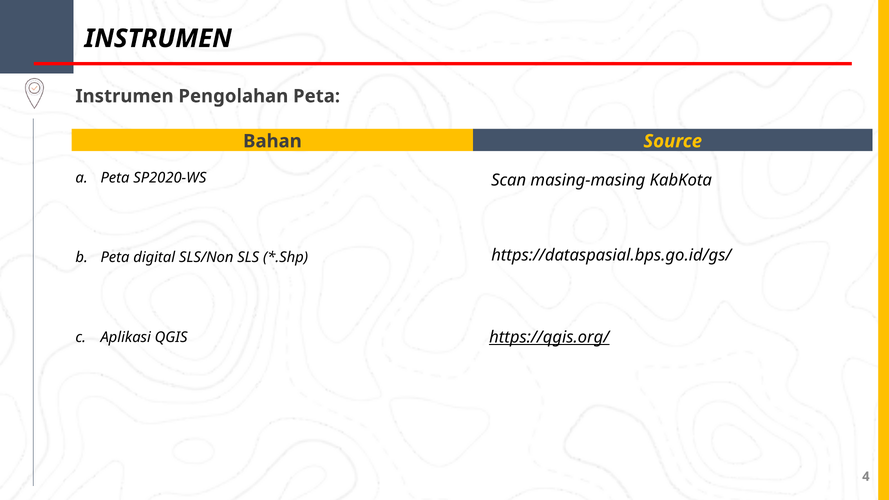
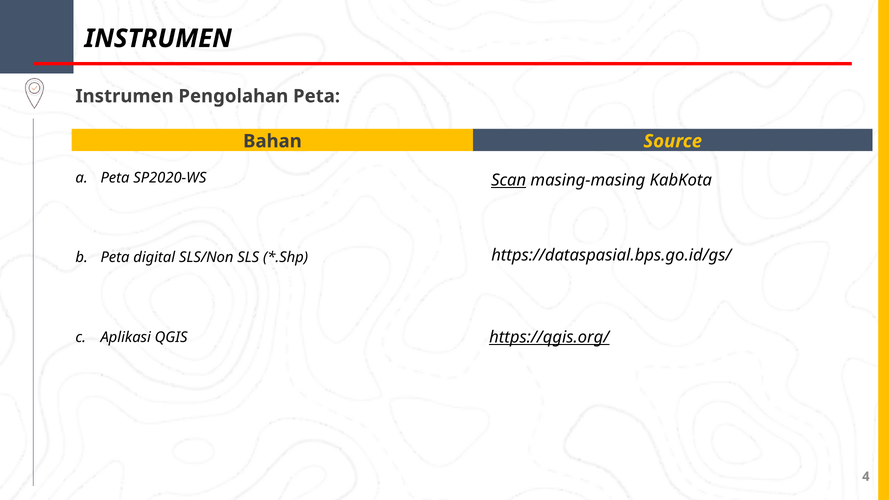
Scan underline: none -> present (509, 180)
